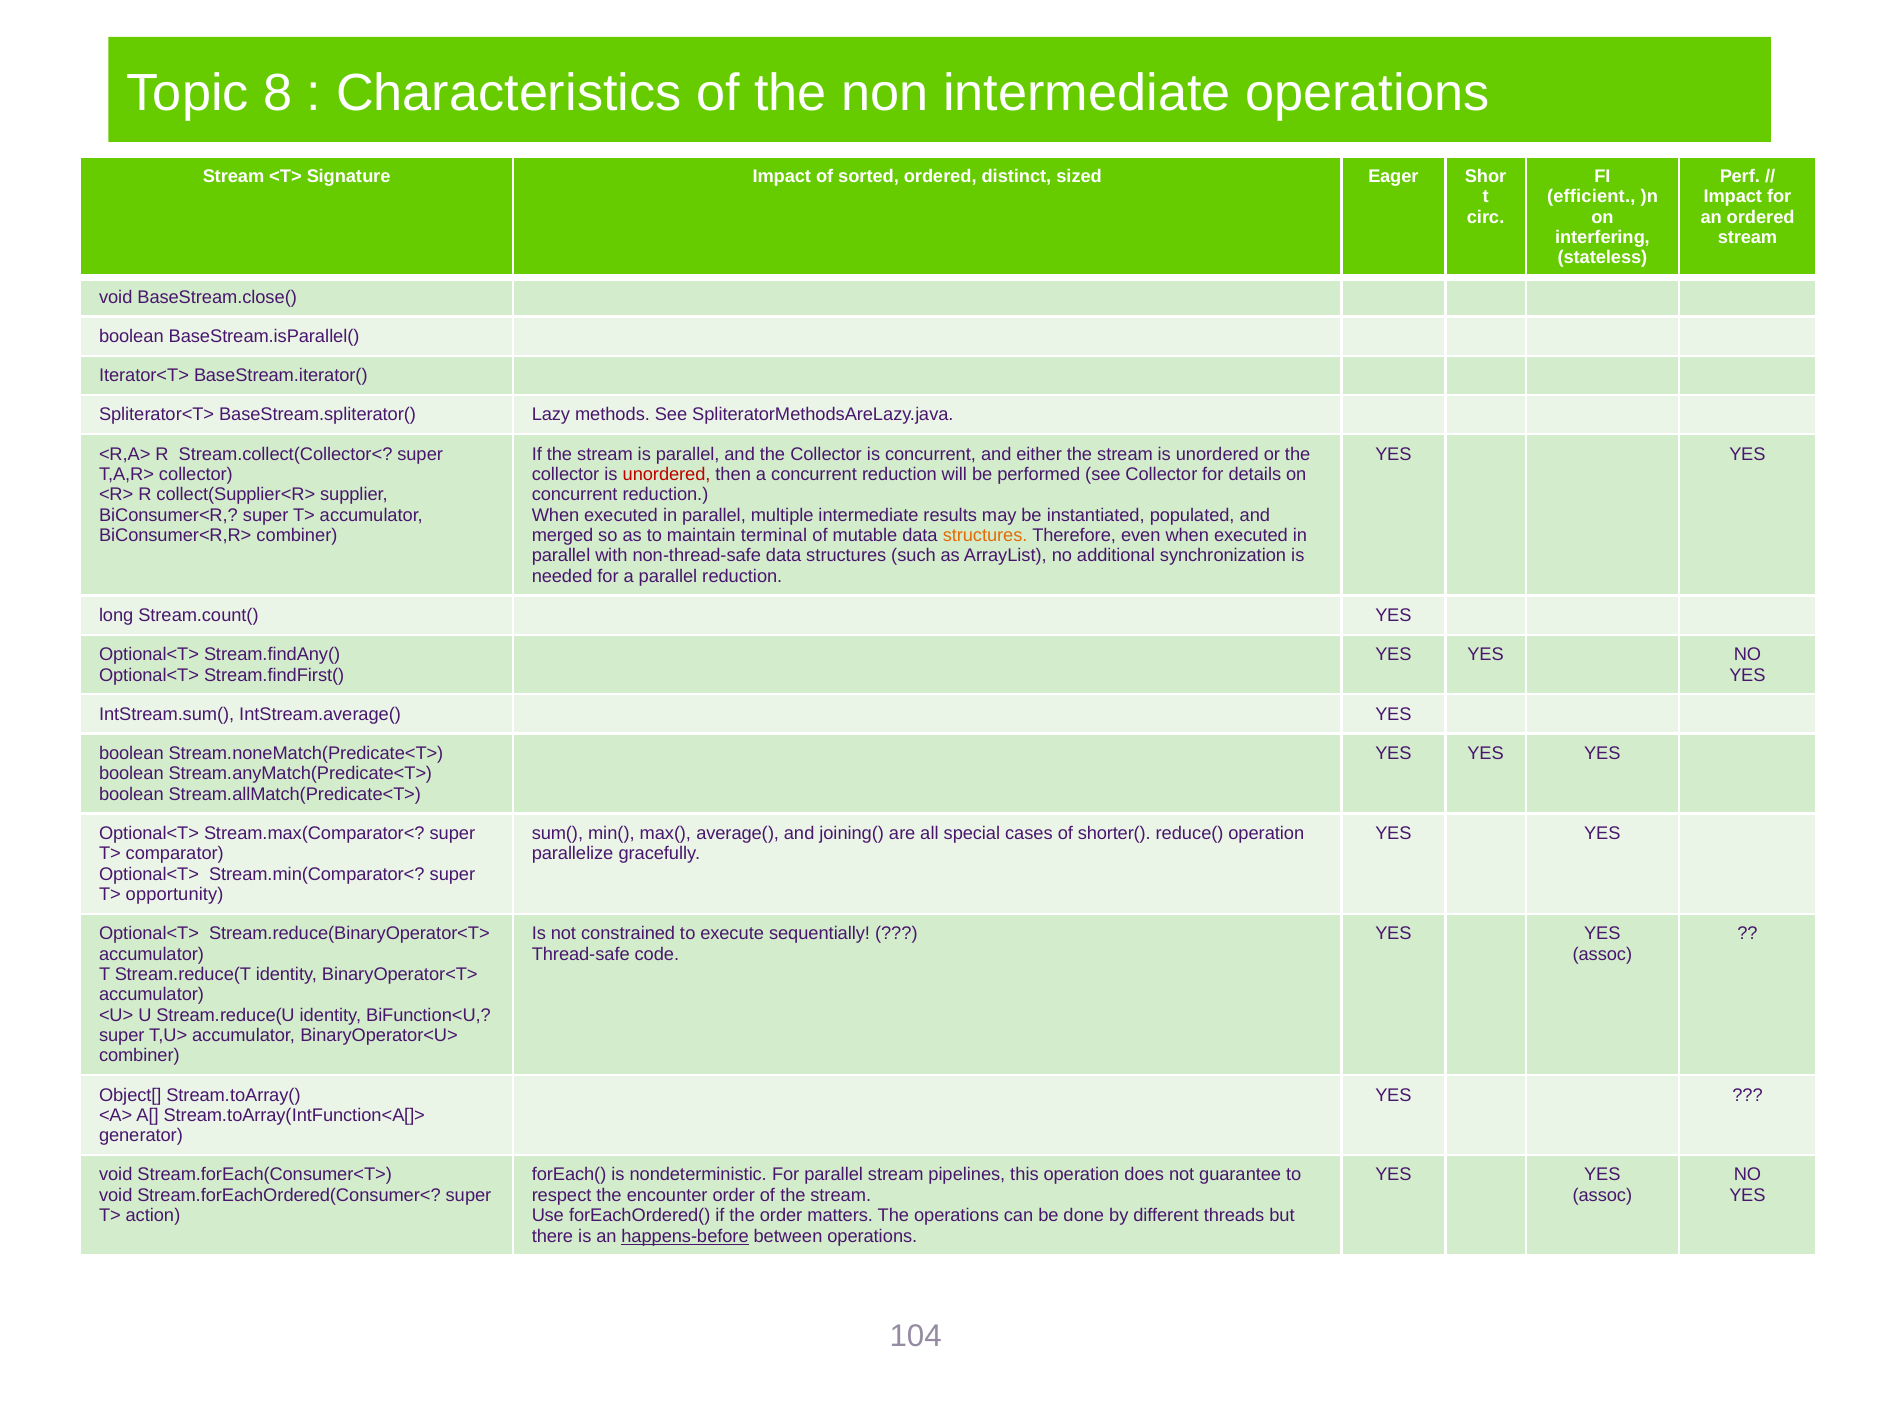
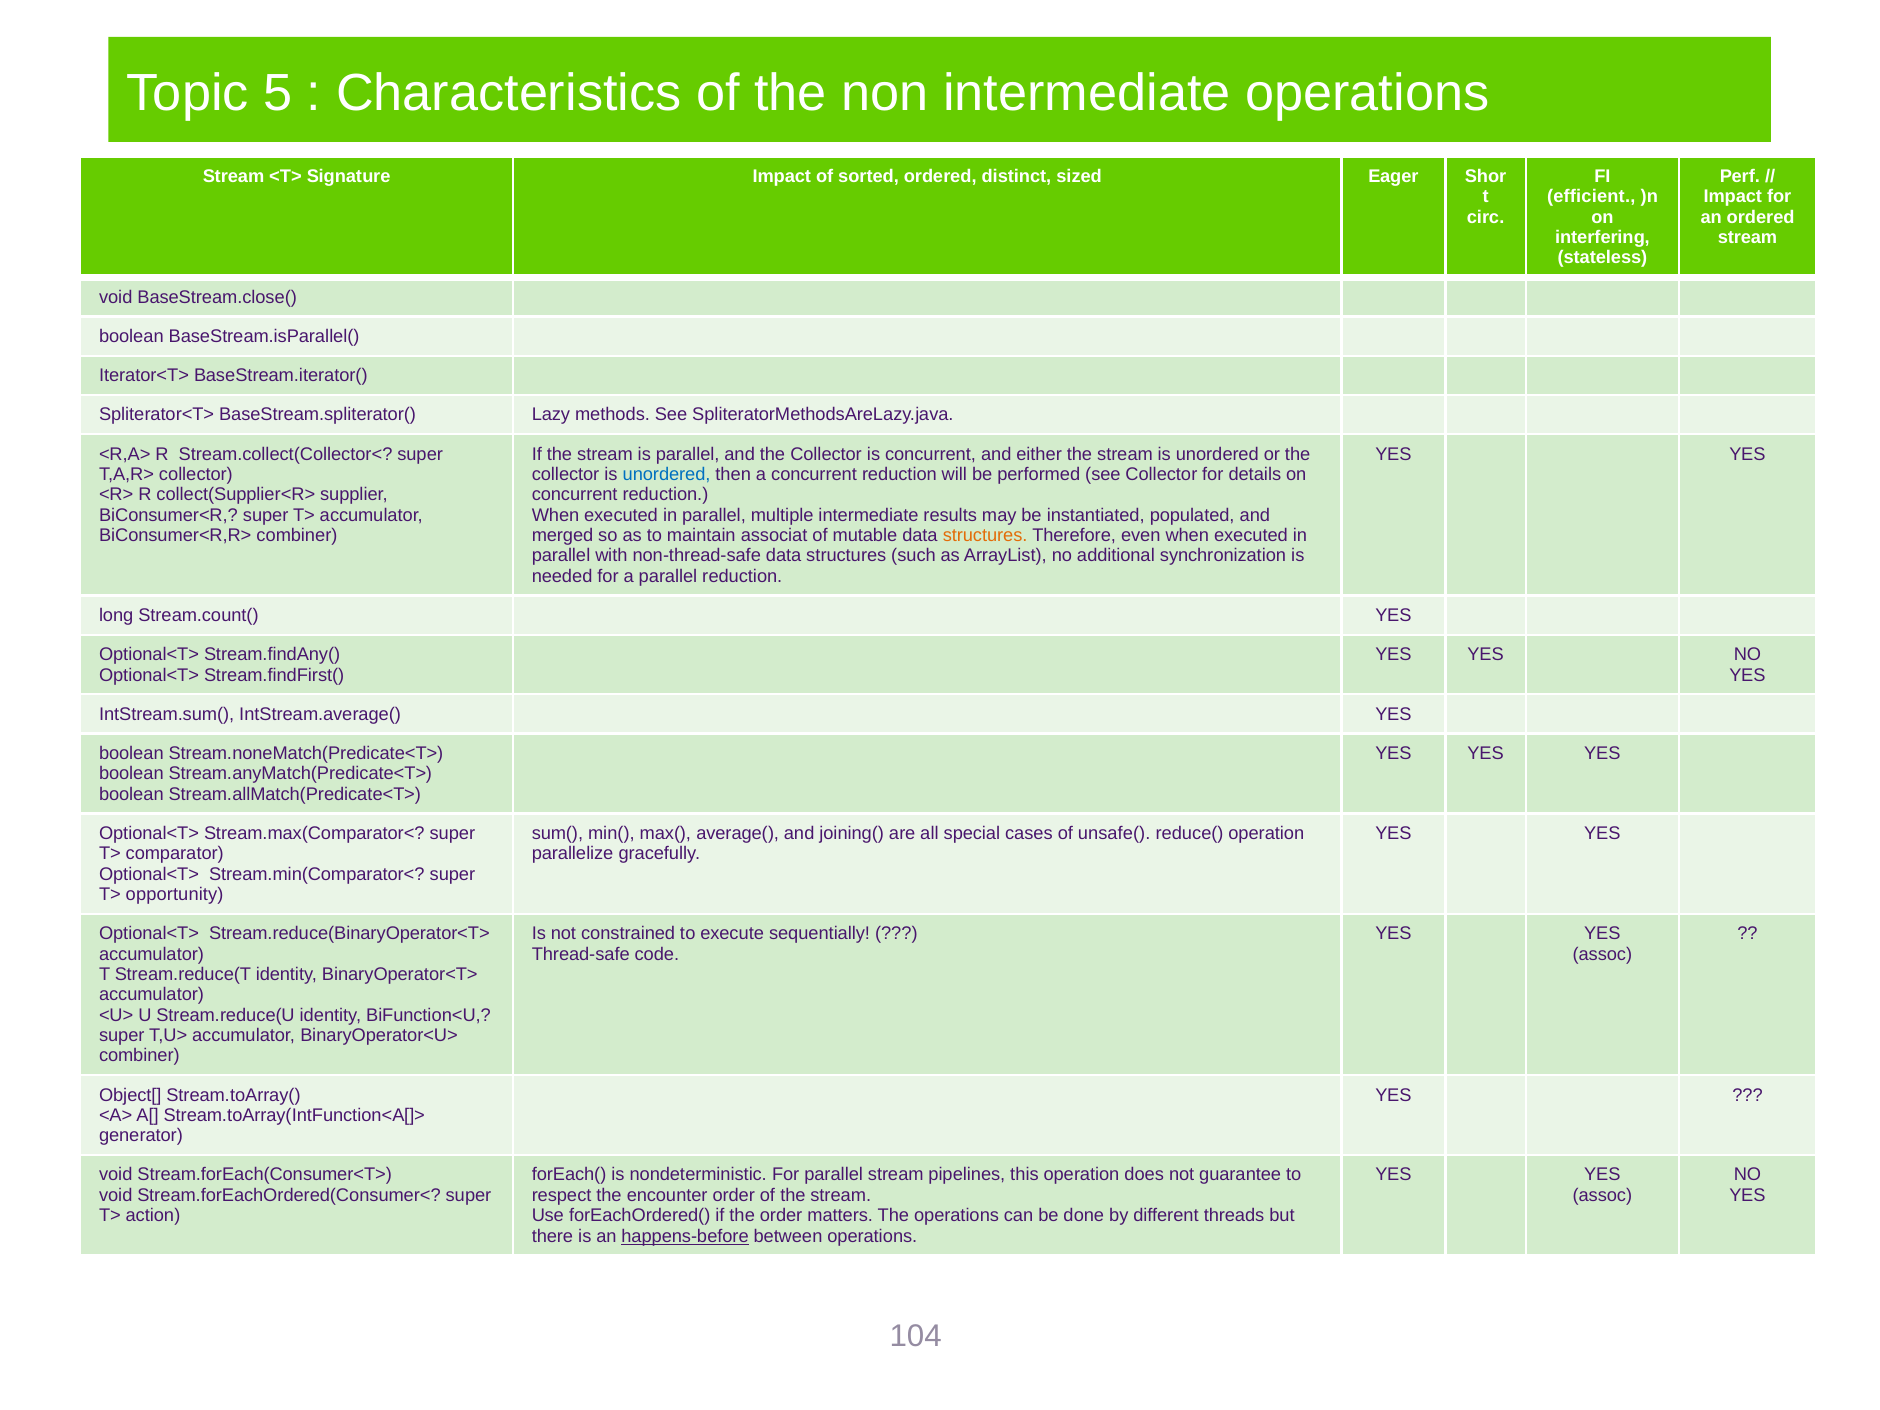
8: 8 -> 5 (278, 93)
unordered colour: red -> blue (667, 474)
terminal: terminal -> associat (774, 535)
shorter(: shorter( -> unsafe( (1114, 833)
